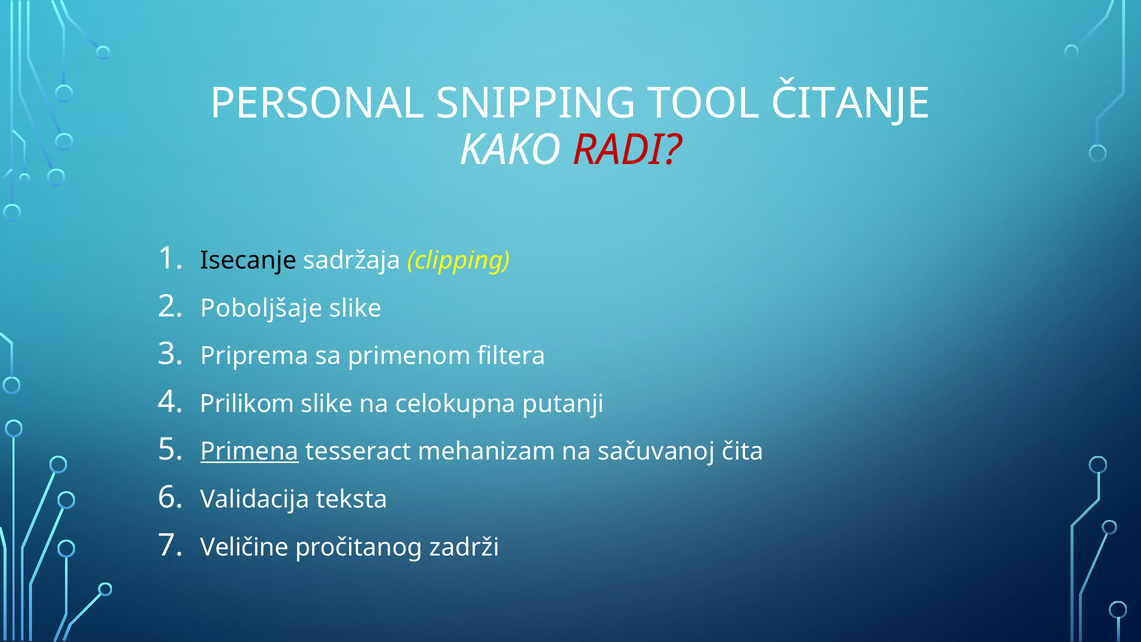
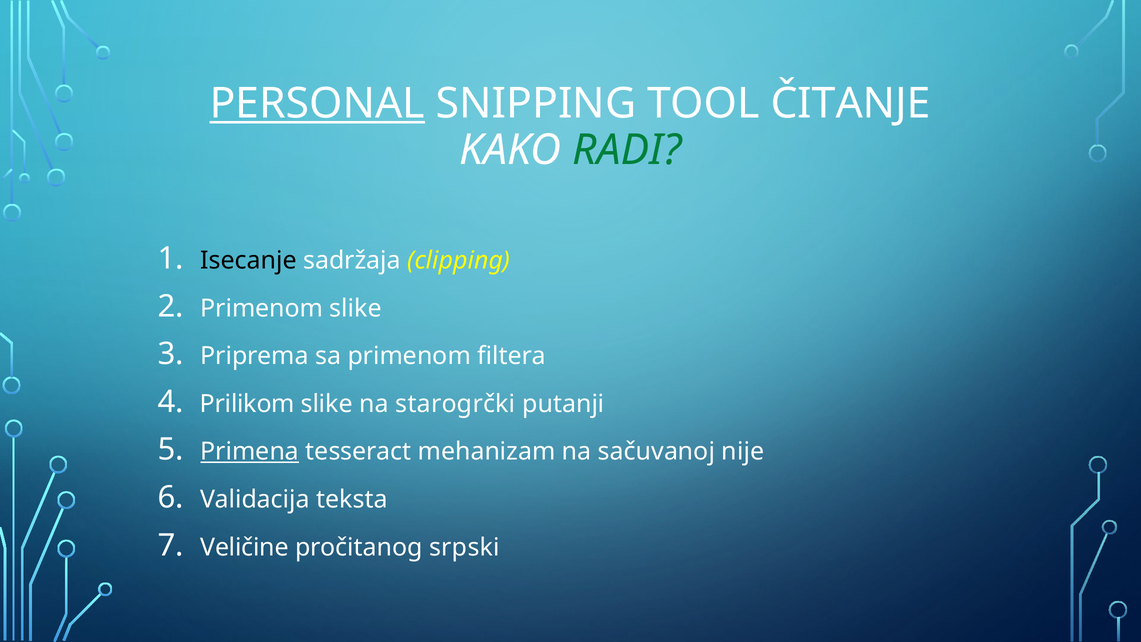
PERSONAL underline: none -> present (317, 104)
RADI colour: red -> green (627, 150)
Poboljšaje: Poboljšaje -> Primenom (262, 308)
celokupna: celokupna -> starogrčki (455, 404)
čita: čita -> nije (743, 452)
zadrži: zadrži -> srpski (464, 547)
